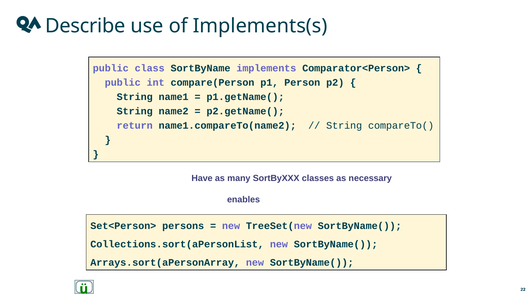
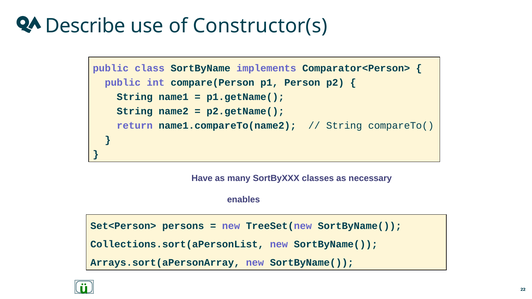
Implements(s: Implements(s -> Constructor(s (260, 26)
